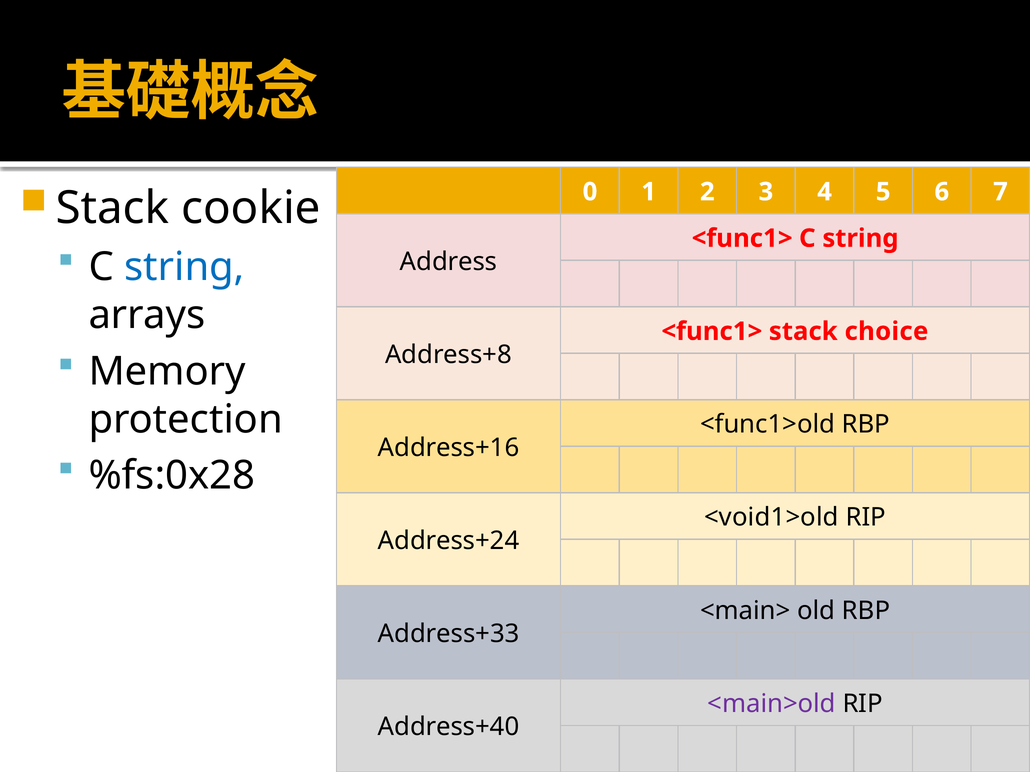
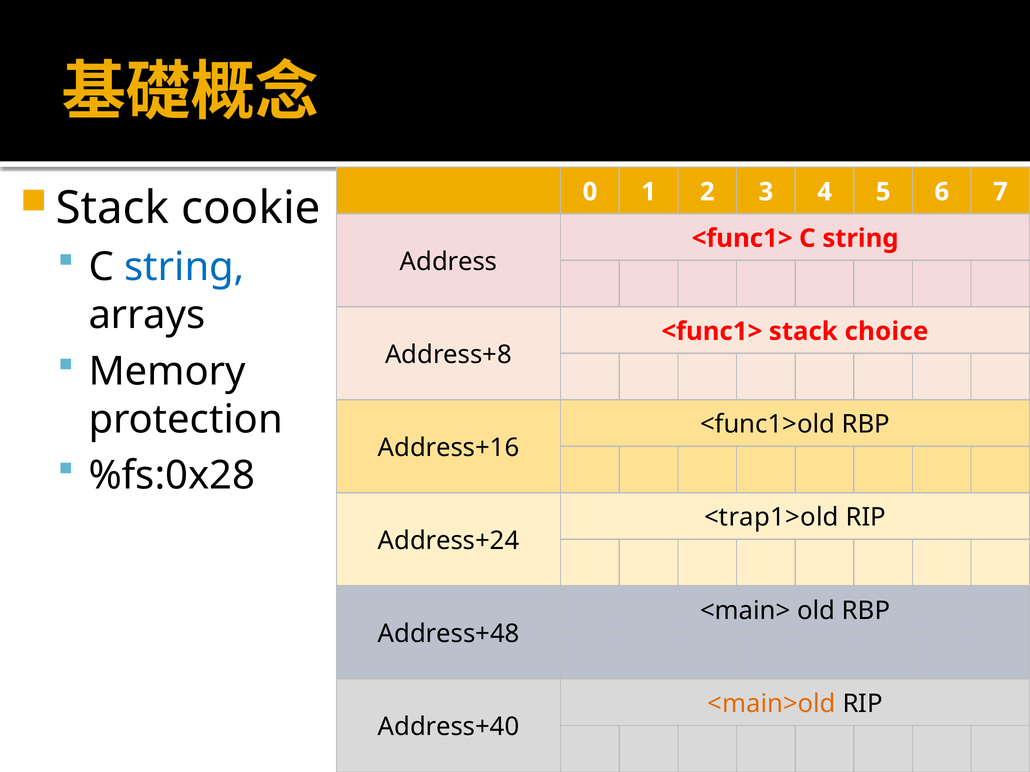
<void1>old: <void1>old -> <trap1>old (771, 518)
Address+33: Address+33 -> Address+48 (449, 634)
<main>old colour: purple -> orange (772, 704)
